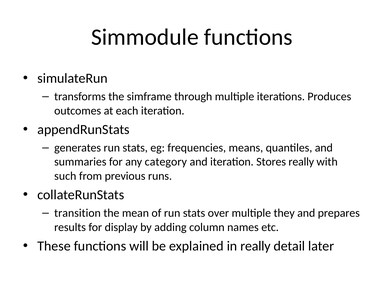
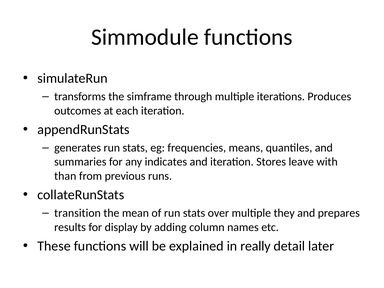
category: category -> indicates (166, 162)
Stores really: really -> leave (301, 162)
such: such -> than (65, 176)
